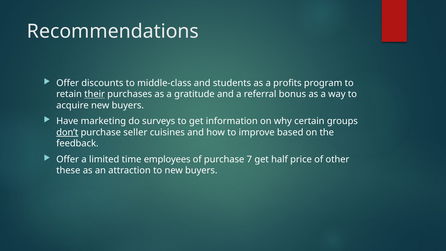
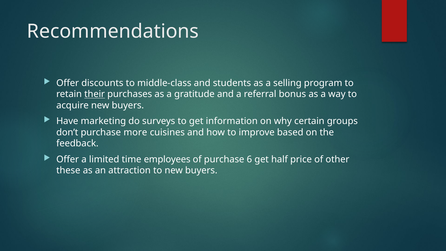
profits: profits -> selling (287, 83)
don’t underline: present -> none (67, 132)
seller: seller -> more (135, 132)
7: 7 -> 6 (249, 159)
